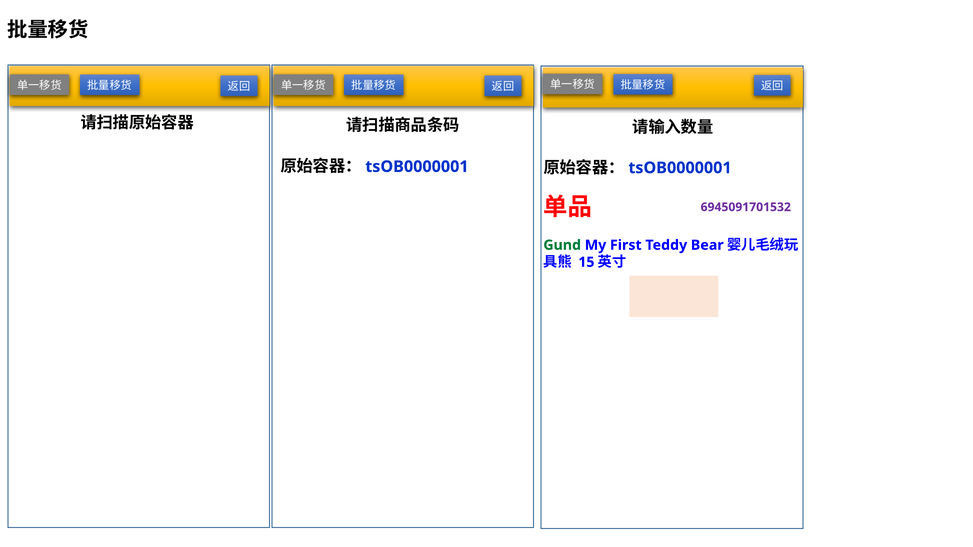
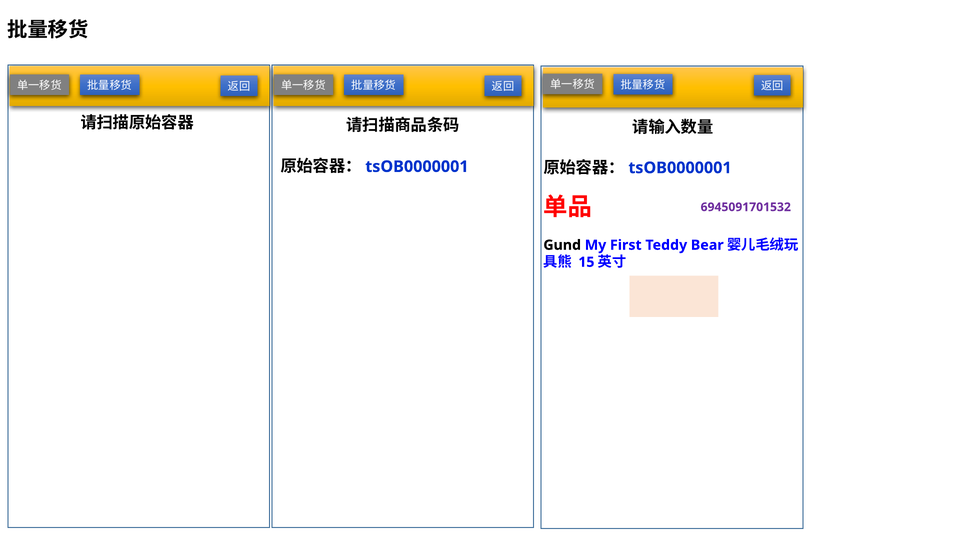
Gund colour: green -> black (562, 245)
